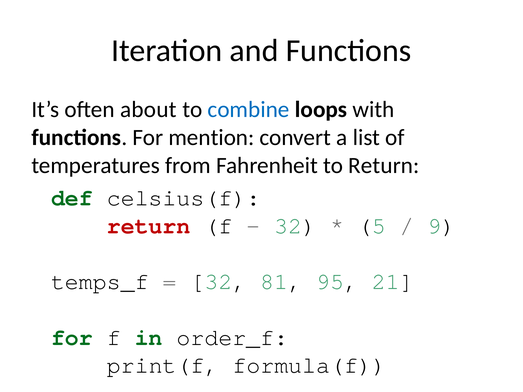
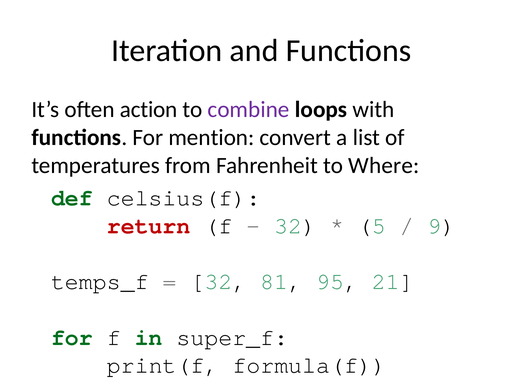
about: about -> action (149, 110)
combine colour: blue -> purple (249, 110)
to Return: Return -> Where (384, 166)
order_f: order_f -> super_f (232, 338)
